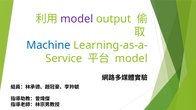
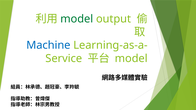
model colour: purple -> green (77, 19)
